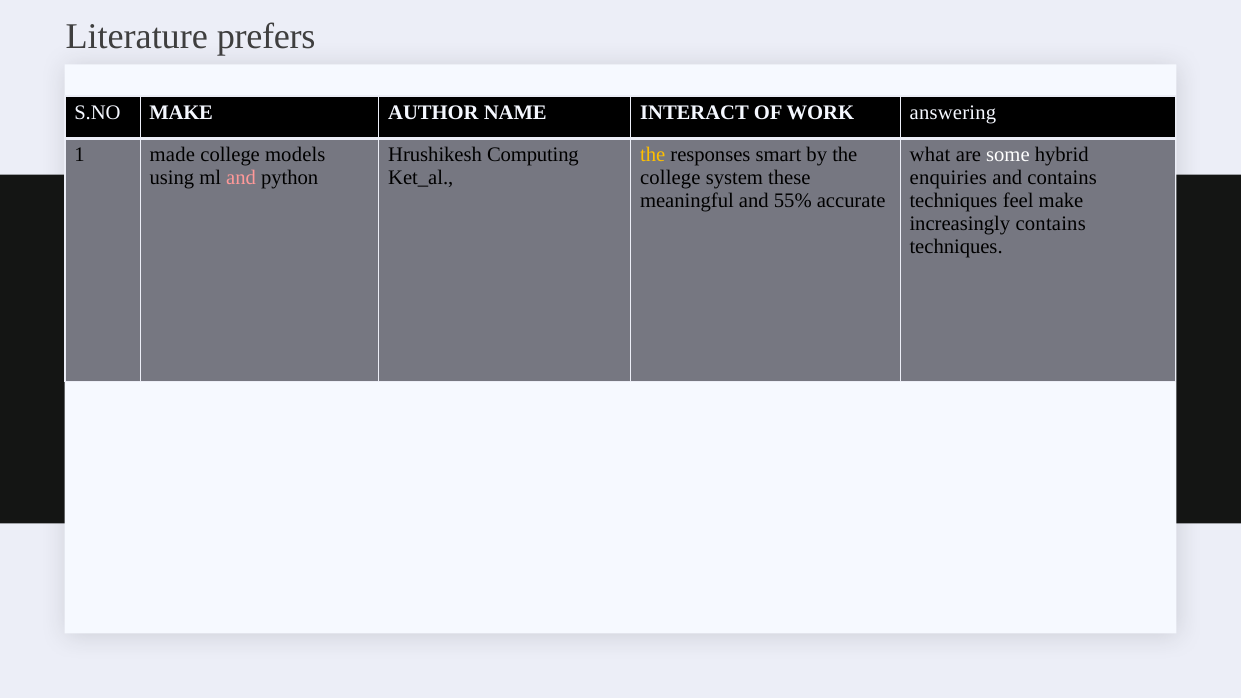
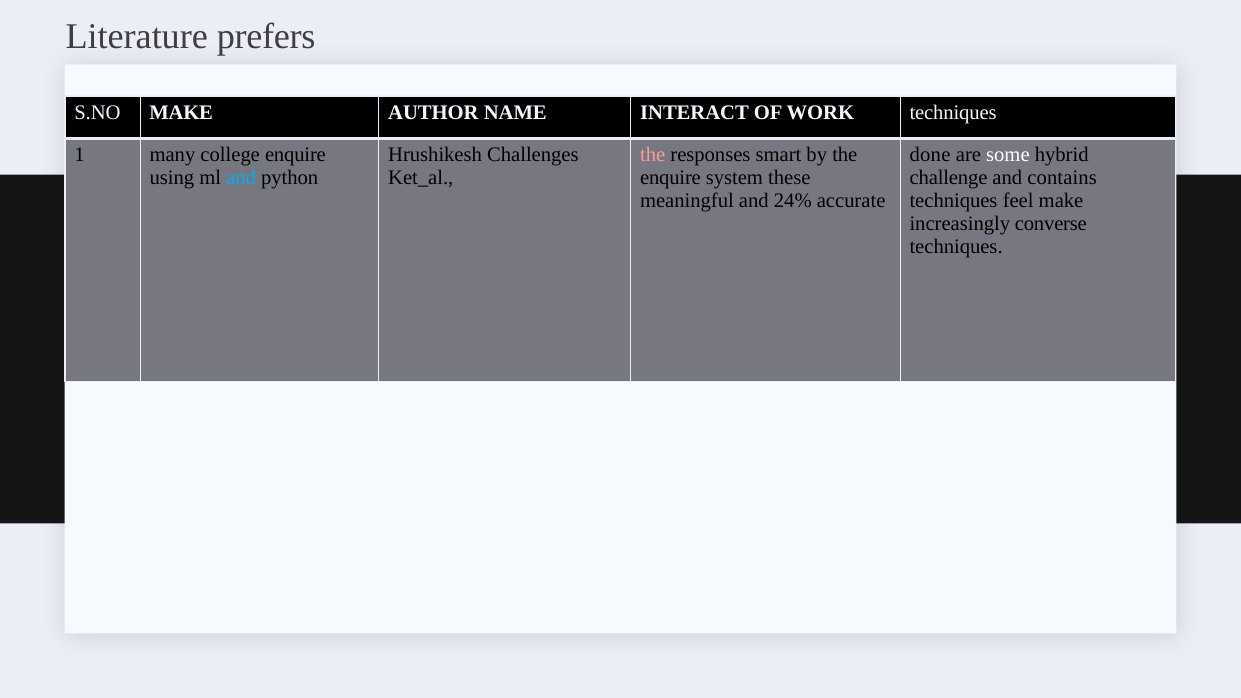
WORK answering: answering -> techniques (953, 112)
made: made -> many (172, 155)
college models: models -> enquire (295, 155)
Computing: Computing -> Challenges (533, 155)
the colour: yellow -> pink (653, 155)
what: what -> done (930, 155)
and colour: pink -> light blue (241, 178)
college: college -> enquire (670, 178)
enquiries: enquiries -> challenge (949, 178)
55%: 55% -> 24% (793, 201)
increasingly contains: contains -> converse (1051, 224)
